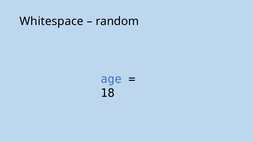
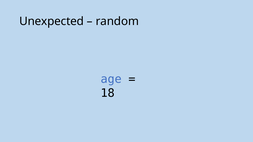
Whitespace: Whitespace -> Unexpected (52, 21)
